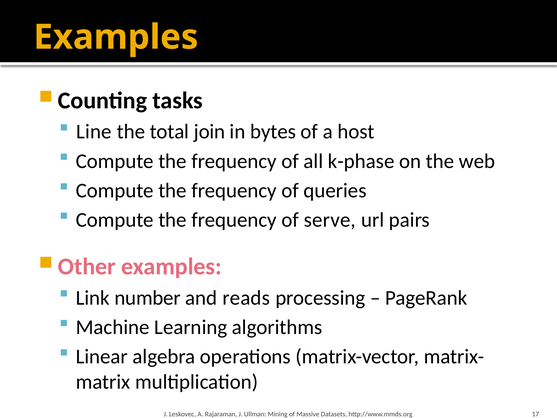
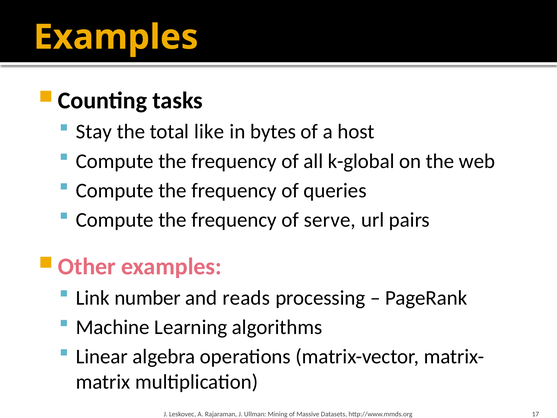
Line: Line -> Stay (94, 132)
join: join -> like (209, 132)
k-phase: k-phase -> k-global (361, 161)
